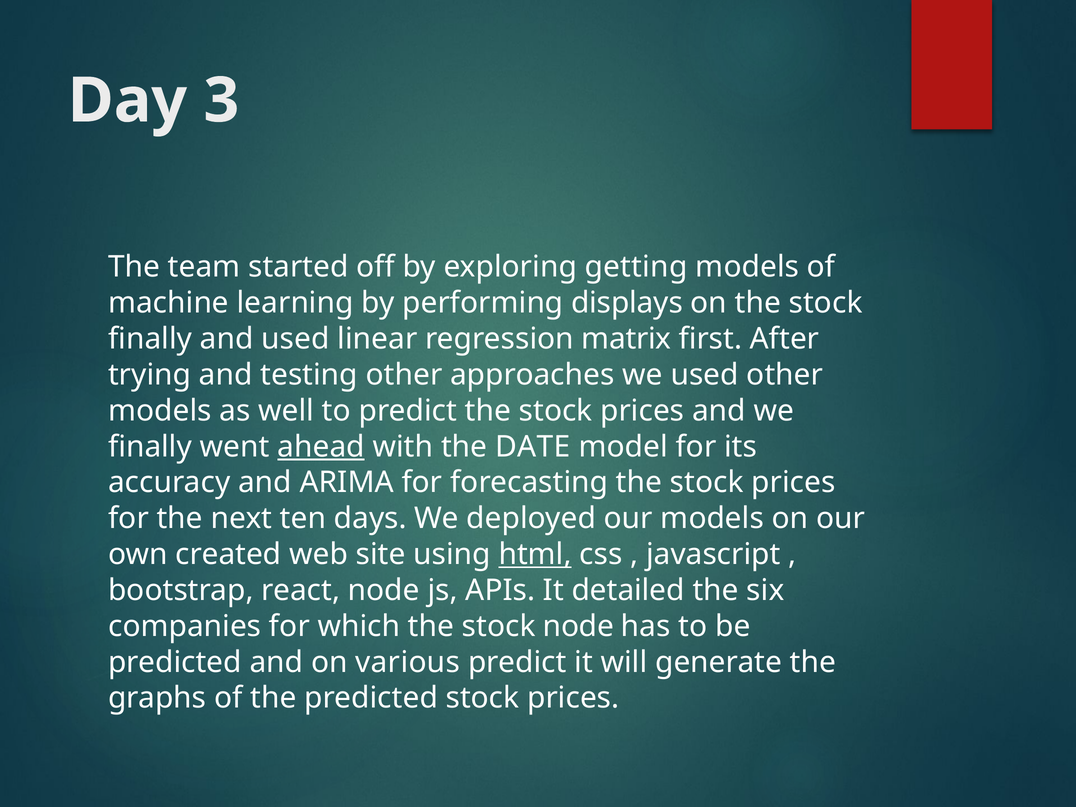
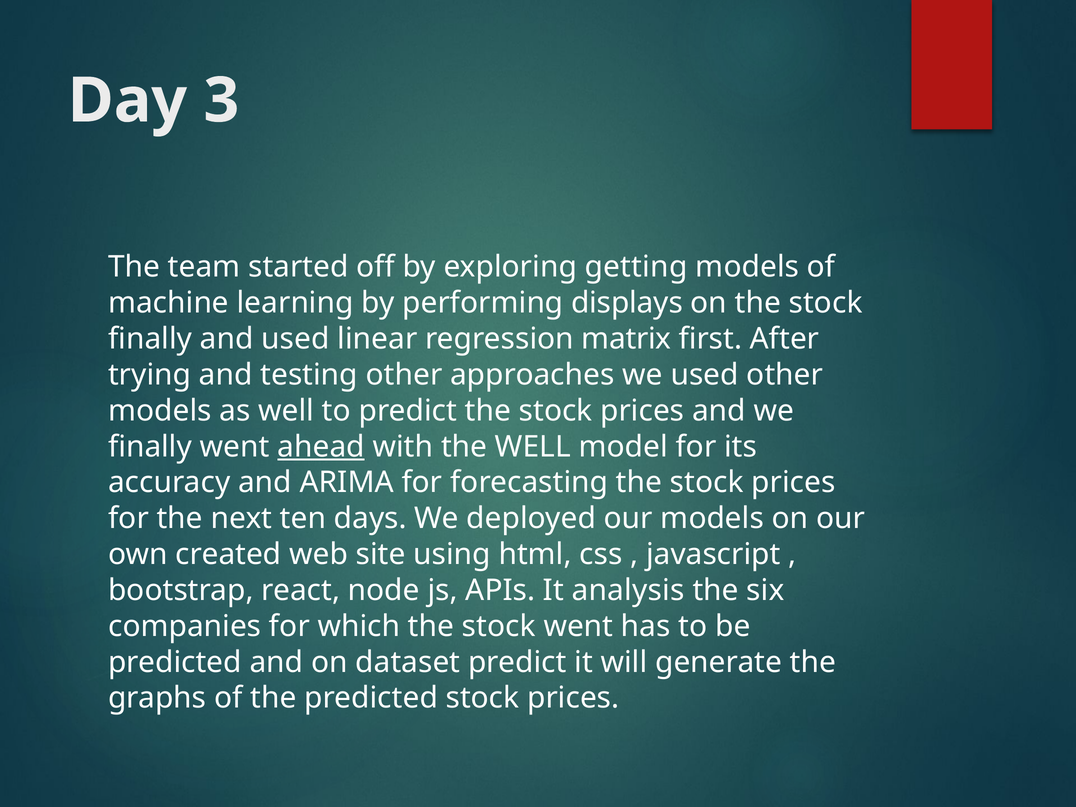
the DATE: DATE -> WELL (533, 447)
html underline: present -> none (535, 554)
detailed: detailed -> analysis (628, 590)
stock node: node -> went (578, 626)
various: various -> dataset (408, 662)
